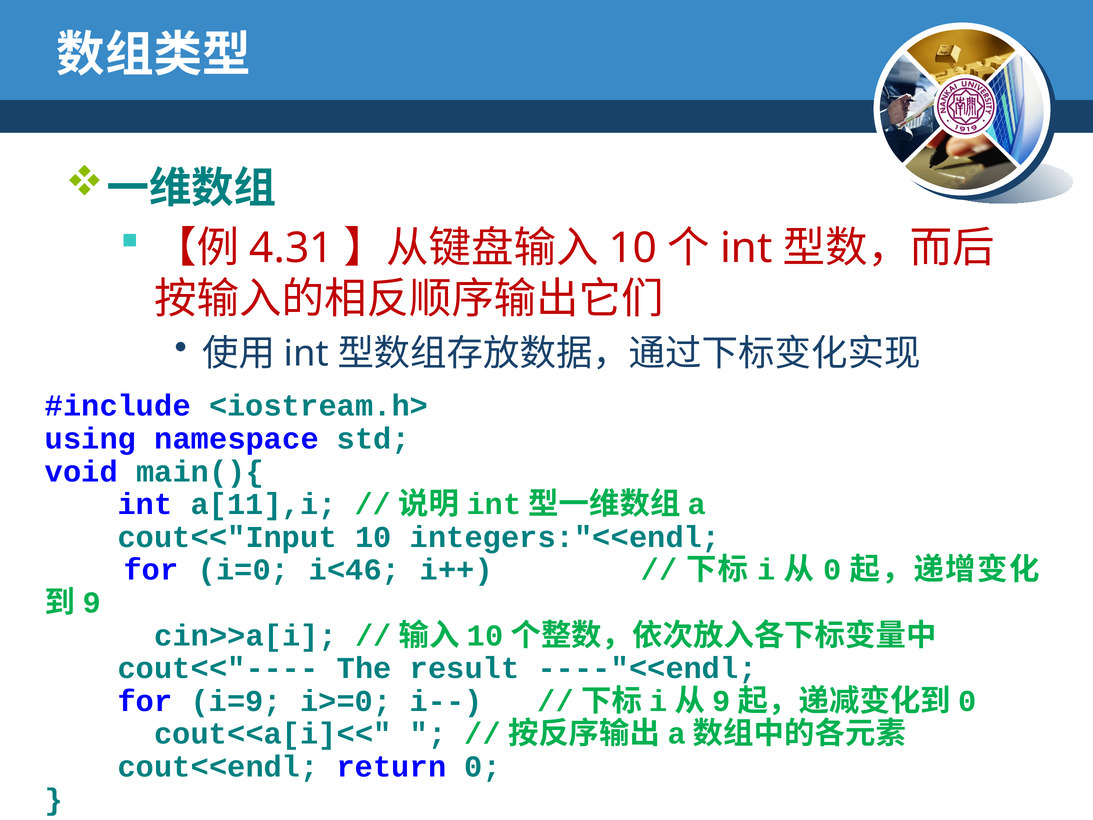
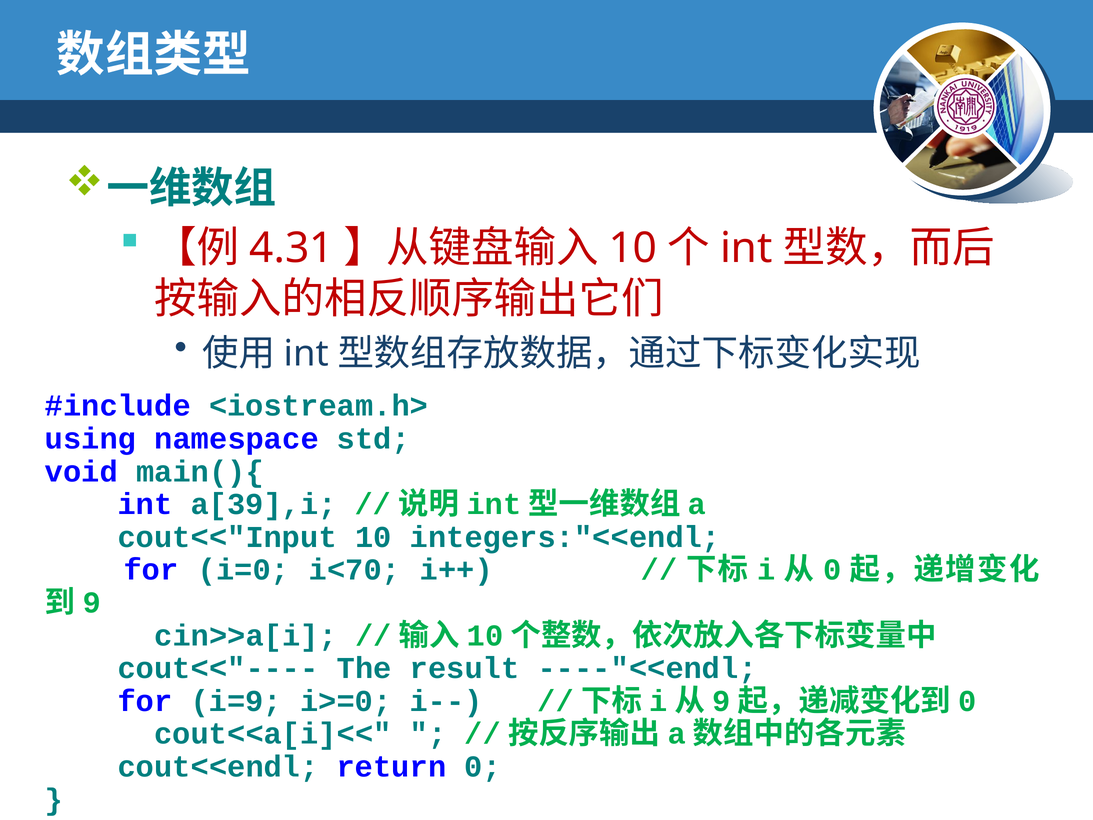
a[11],i: a[11],i -> a[39],i (264, 504)
i<46: i<46 -> i<70 (355, 570)
